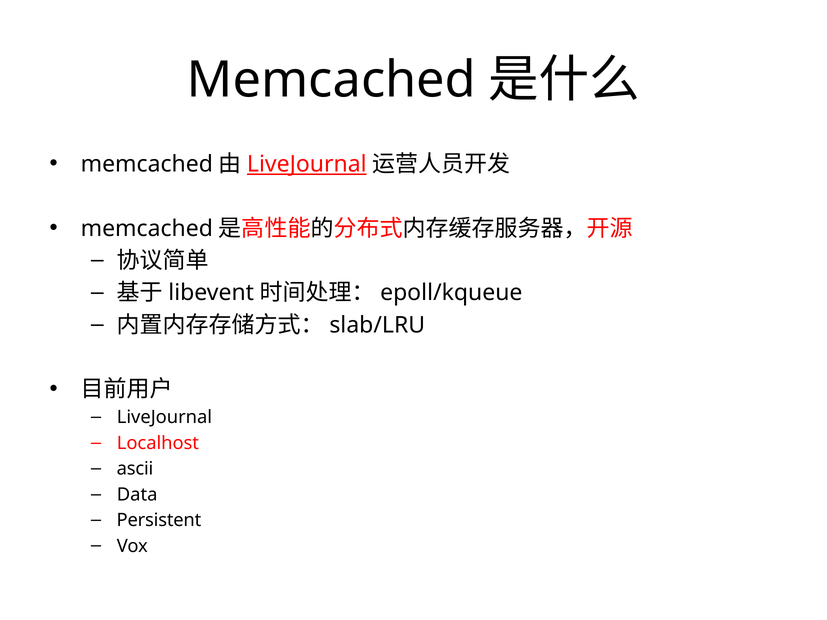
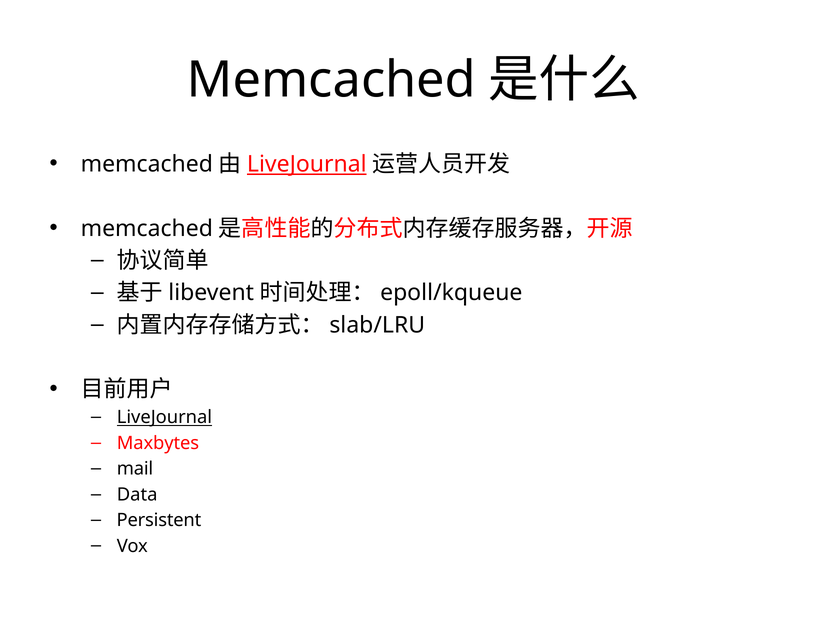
LiveJournal underline: none -> present (164, 418)
Localhost: Localhost -> Maxbytes (158, 443)
ascii: ascii -> mail (135, 469)
